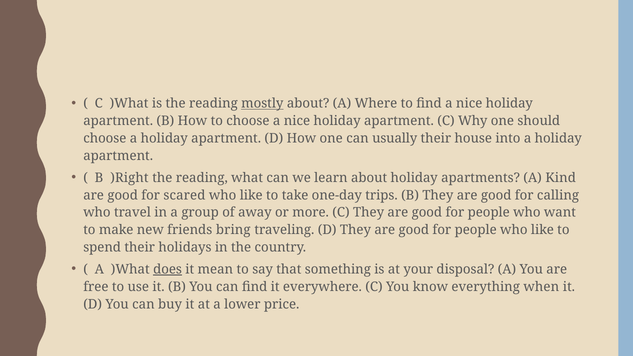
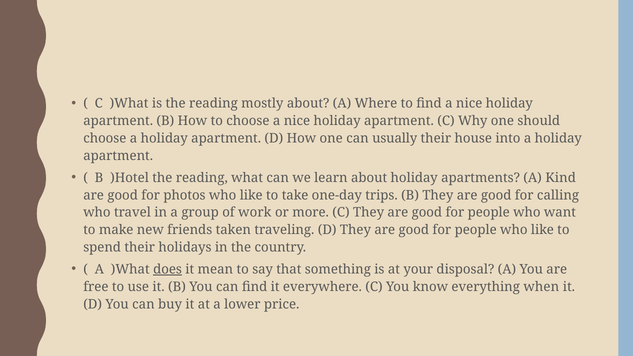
mostly underline: present -> none (262, 104)
)Right: )Right -> )Hotel (130, 178)
scared: scared -> photos (184, 195)
away: away -> work (255, 213)
bring: bring -> taken (233, 230)
